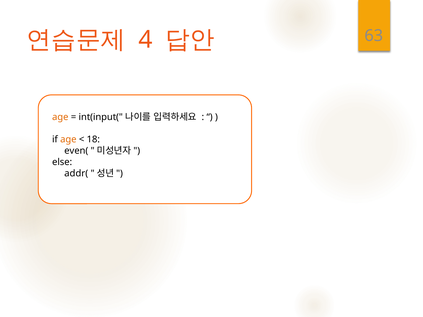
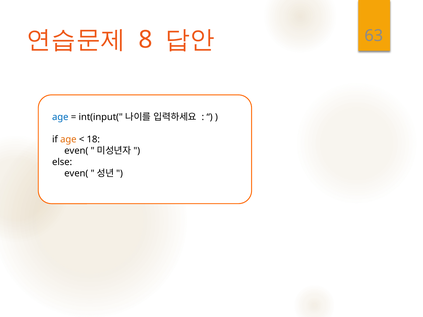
4: 4 -> 8 (146, 40)
age colour: orange -> blue (60, 117)
addr(: addr( -> even( (76, 173)
